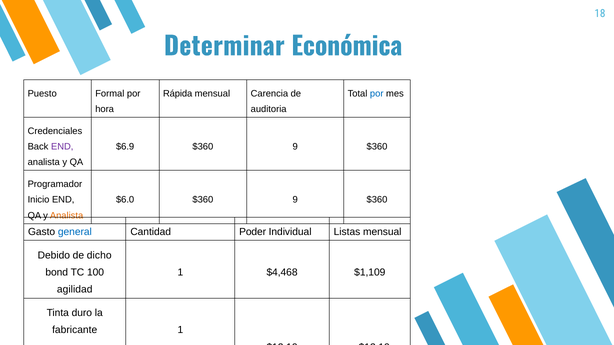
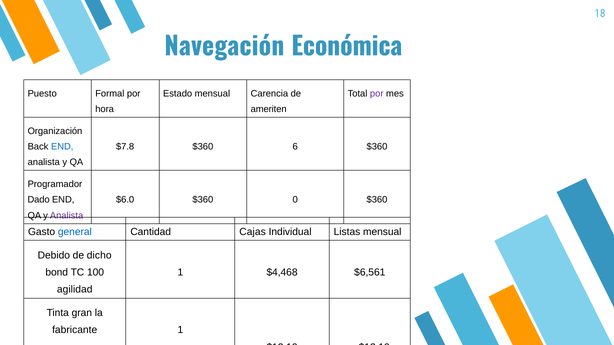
Determinar: Determinar -> Navegación (224, 47)
Rápida: Rápida -> Estado (178, 94)
por colour: blue -> purple (377, 94)
auditoria: auditoria -> ameriten (269, 109)
Credenciales: Credenciales -> Organización (55, 131)
END colour: purple -> blue (62, 147)
$6.9: $6.9 -> $7.8 (125, 147)
9: 9 -> 6 (295, 147)
Inicio: Inicio -> Dado (39, 200)
$6.0 $360 9: 9 -> 0 (295, 200)
Analista colour: orange -> purple (67, 216)
Poder: Poder -> Cajas (253, 232)
$1,109: $1,109 -> $6,561 (370, 273)
duro: duro -> gran (82, 313)
